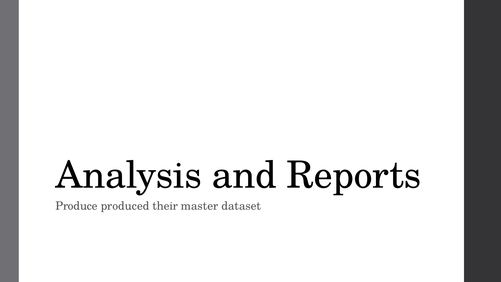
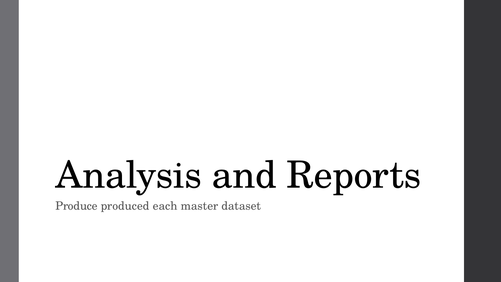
their: their -> each (165, 206)
